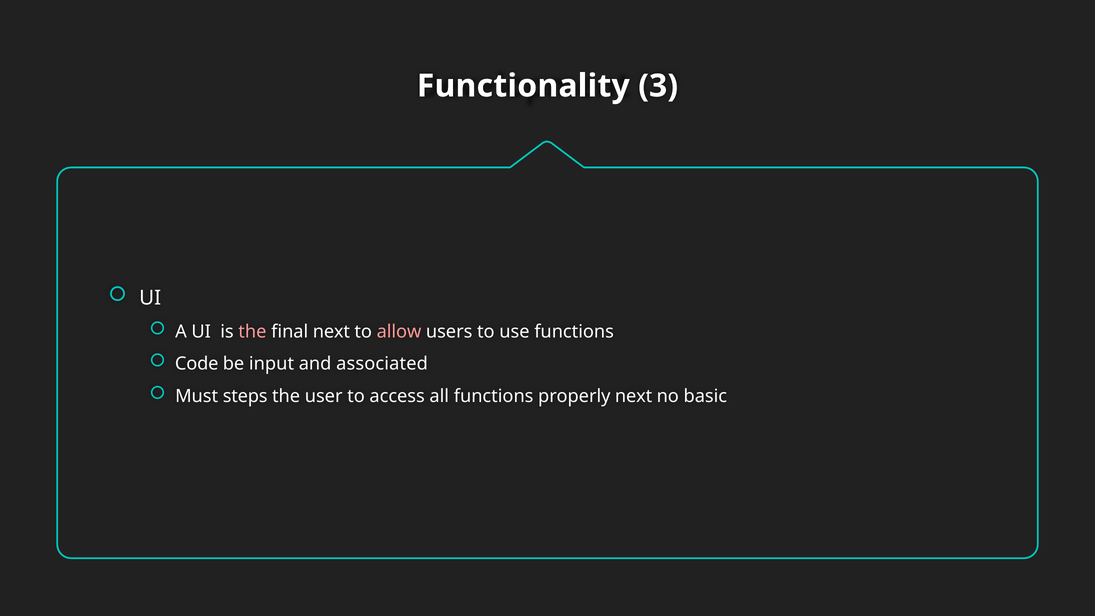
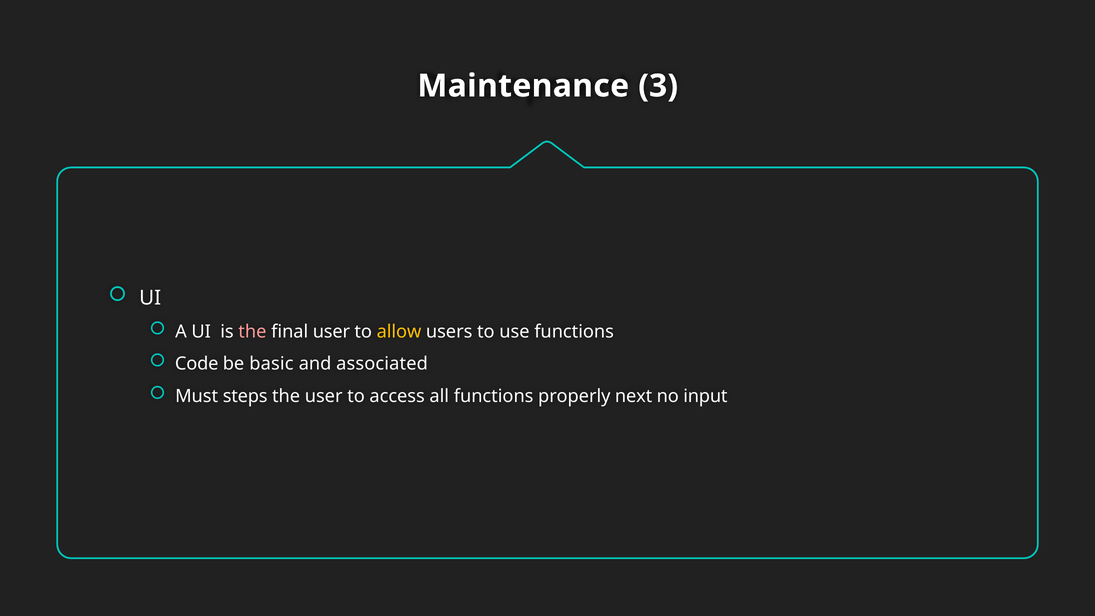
Functionality: Functionality -> Maintenance (523, 86)
final next: next -> user (331, 332)
allow colour: pink -> yellow (399, 332)
input: input -> basic (271, 364)
basic: basic -> input (705, 396)
